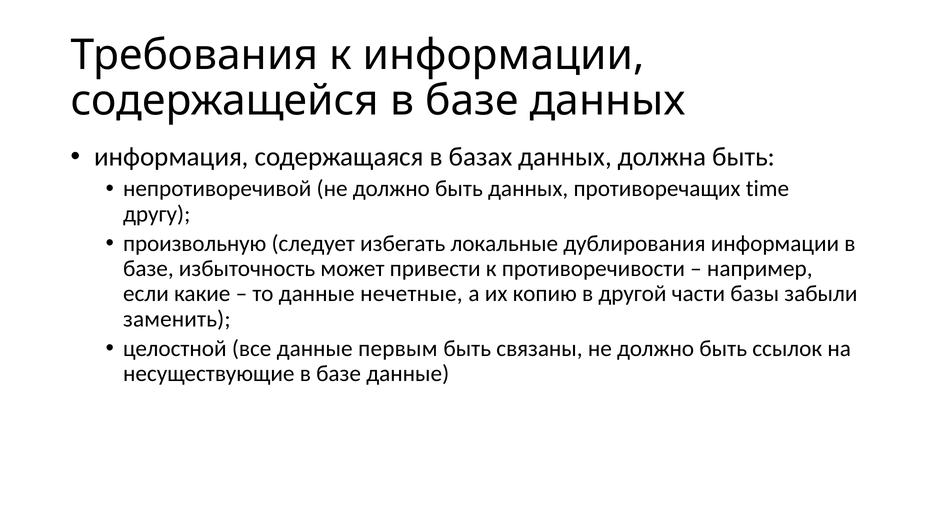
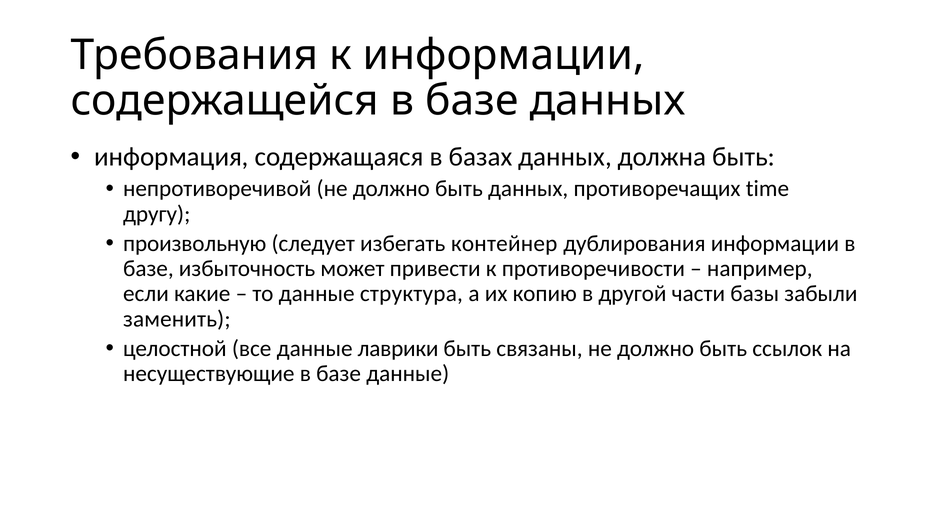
локальные: локальные -> контейнер (504, 244)
нечетные: нечетные -> структура (411, 294)
первым: первым -> лаврики (398, 349)
